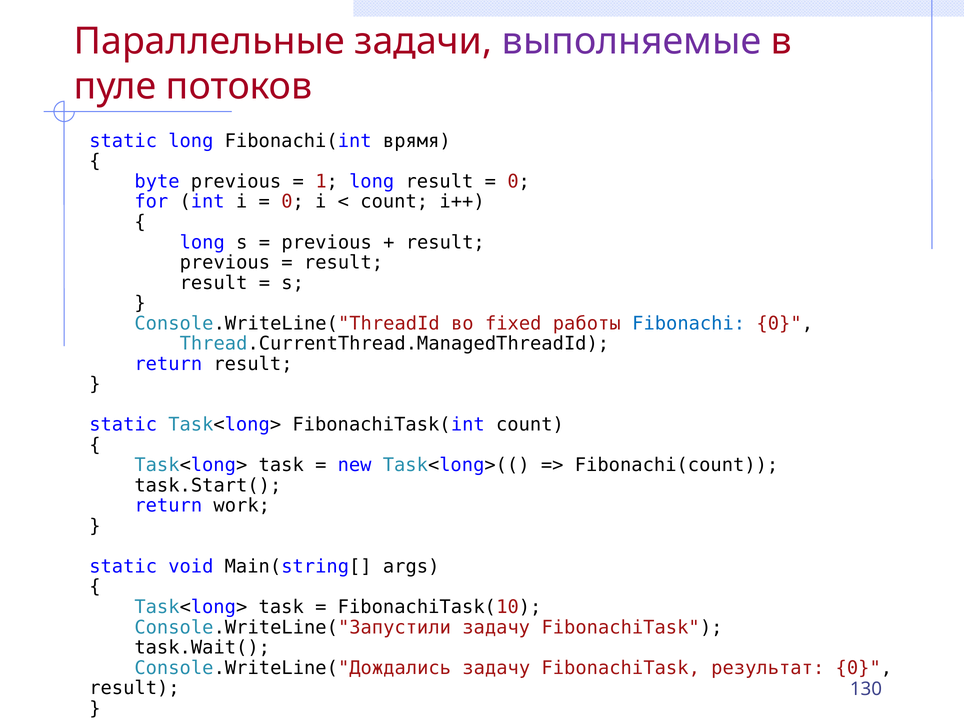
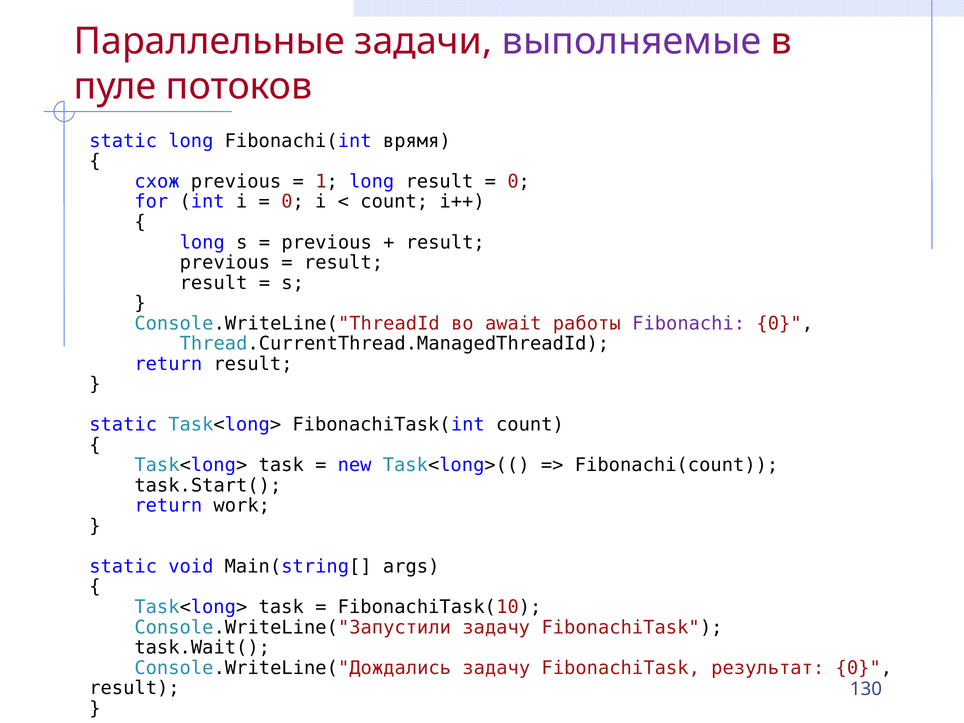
byte: byte -> схож (157, 182)
fixed: fixed -> await (513, 323)
Fibonachi colour: blue -> purple (689, 323)
